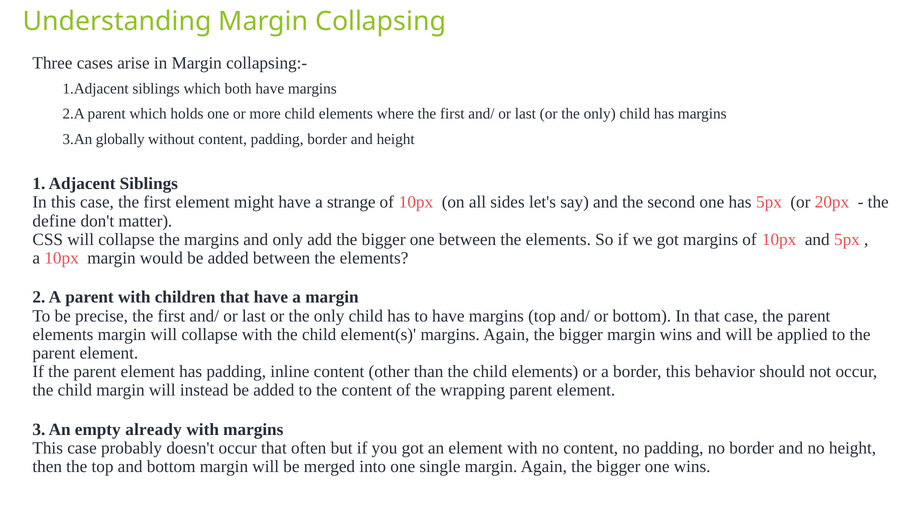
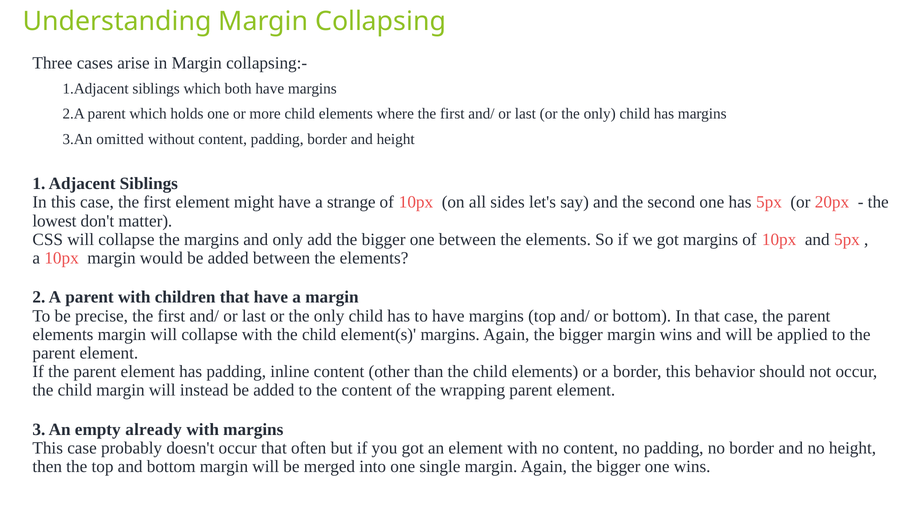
globally: globally -> omitted (120, 139)
define: define -> lowest (54, 221)
